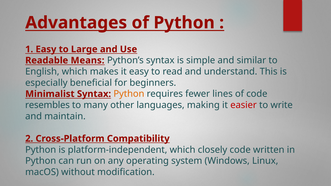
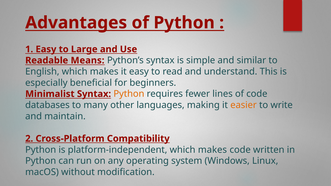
resembles: resembles -> databases (47, 105)
easier colour: red -> orange (244, 105)
platform-independent which closely: closely -> makes (212, 150)
